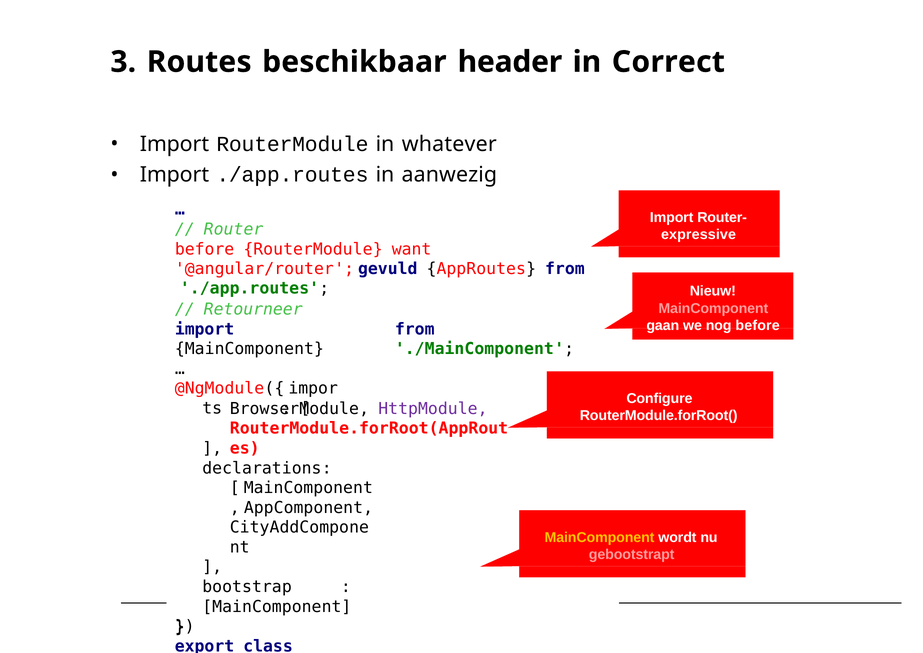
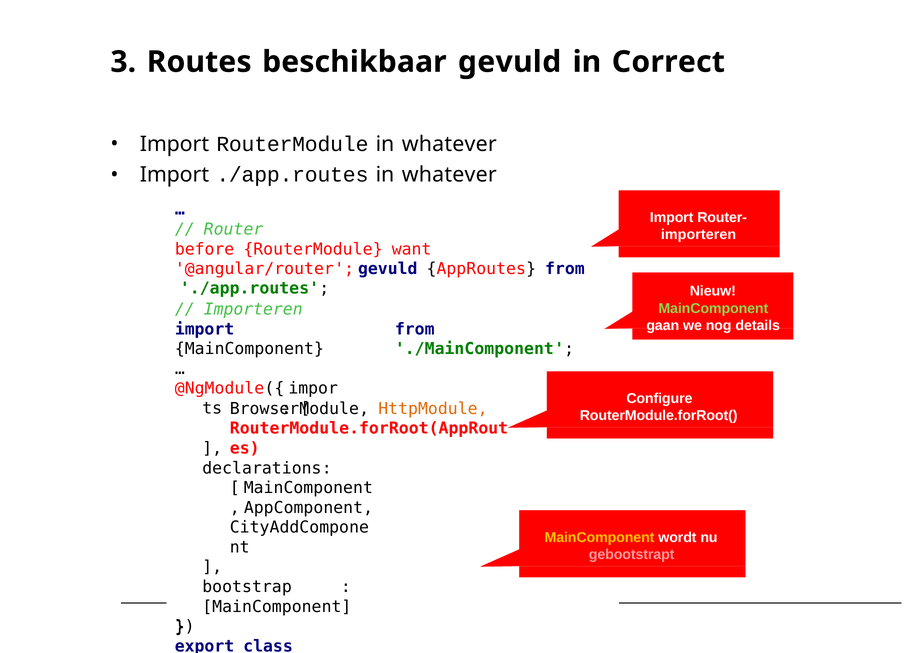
beschikbaar header: header -> gevuld (510, 62)
./app.routes in aanwezig: aanwezig -> whatever (449, 175)
expressive: expressive -> importeren (699, 235)
Retourneer: Retourneer -> Importeren (253, 309)
MainComponent colour: pink -> light green (713, 309)
nog before: before -> details (758, 326)
HttpModule colour: purple -> orange (433, 409)
